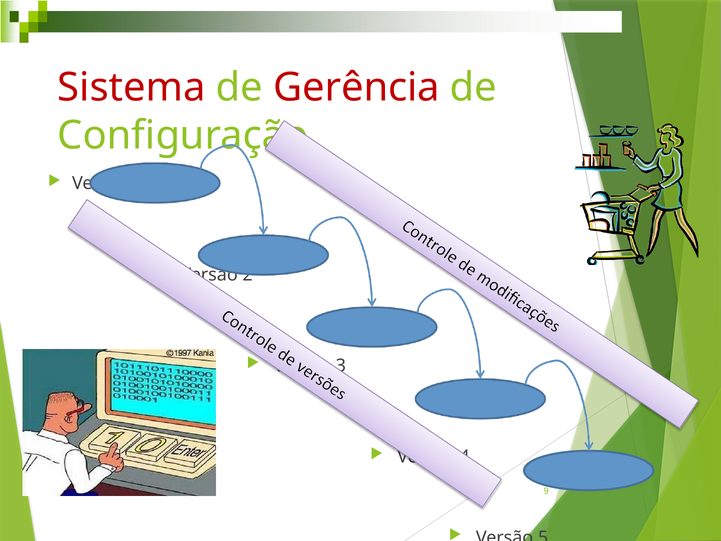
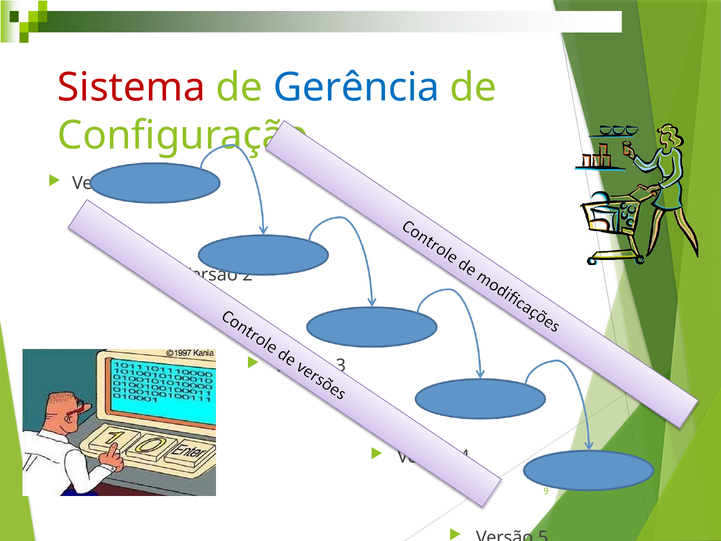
Gerência colour: red -> blue (357, 87)
